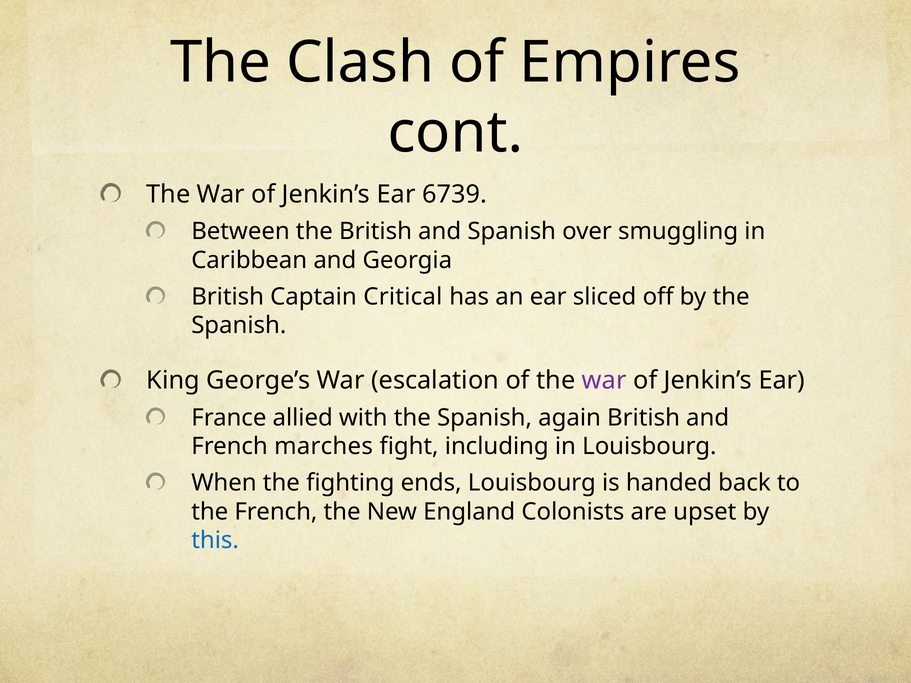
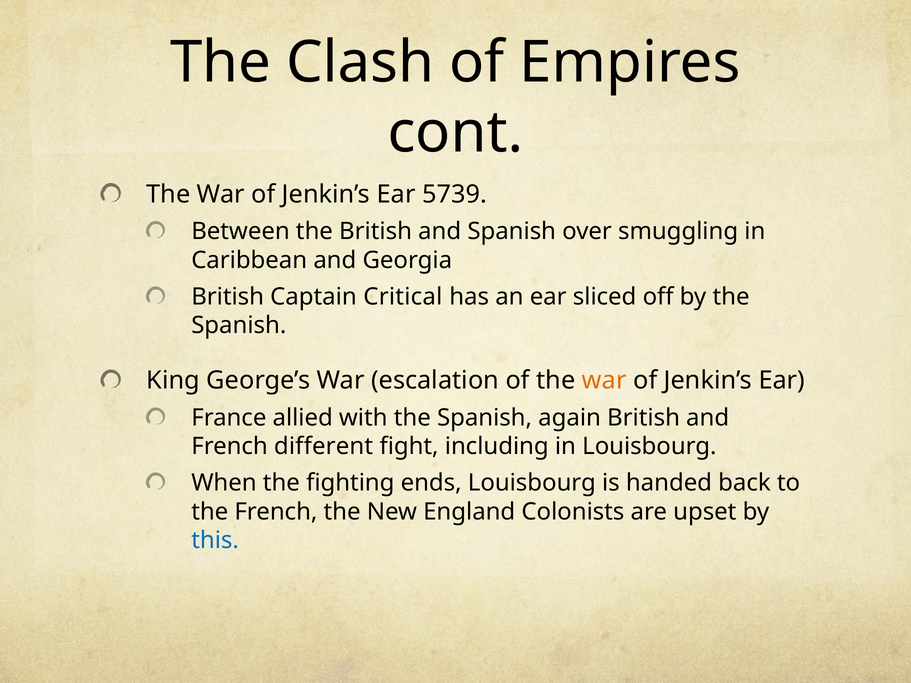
6739: 6739 -> 5739 (454, 194)
war colour: purple -> orange (604, 381)
marches: marches -> different (324, 447)
